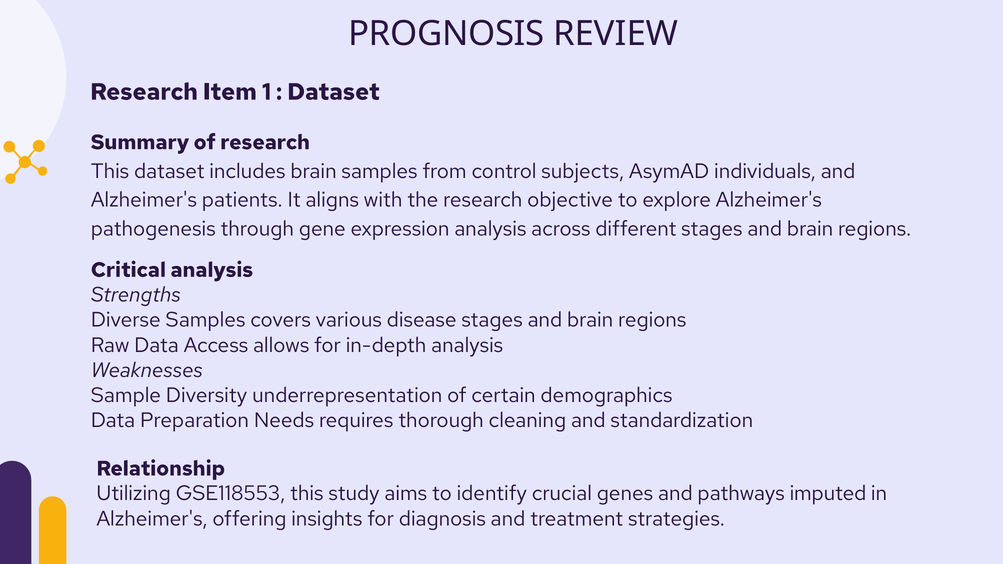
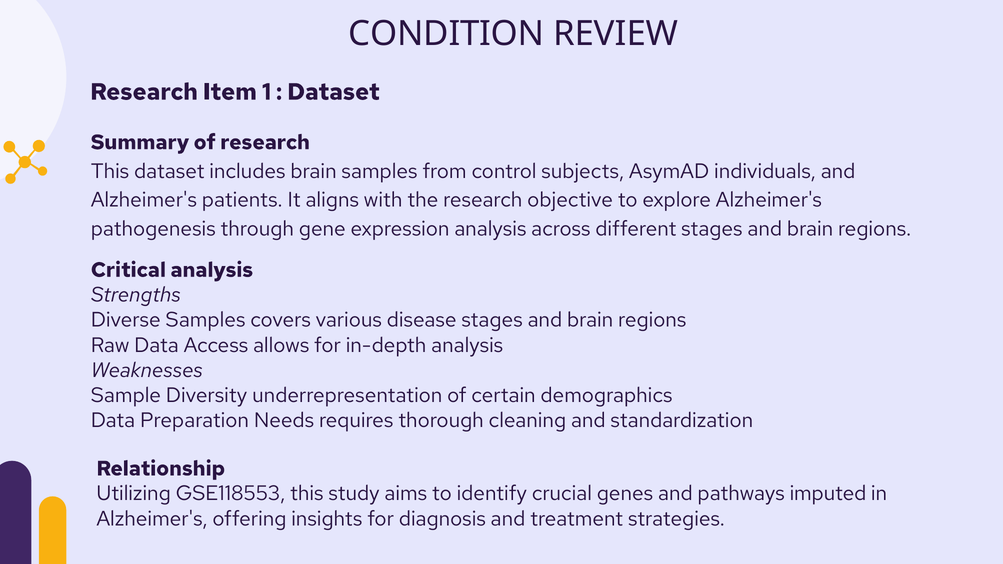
PROGNOSIS: PROGNOSIS -> CONDITION (446, 34)
